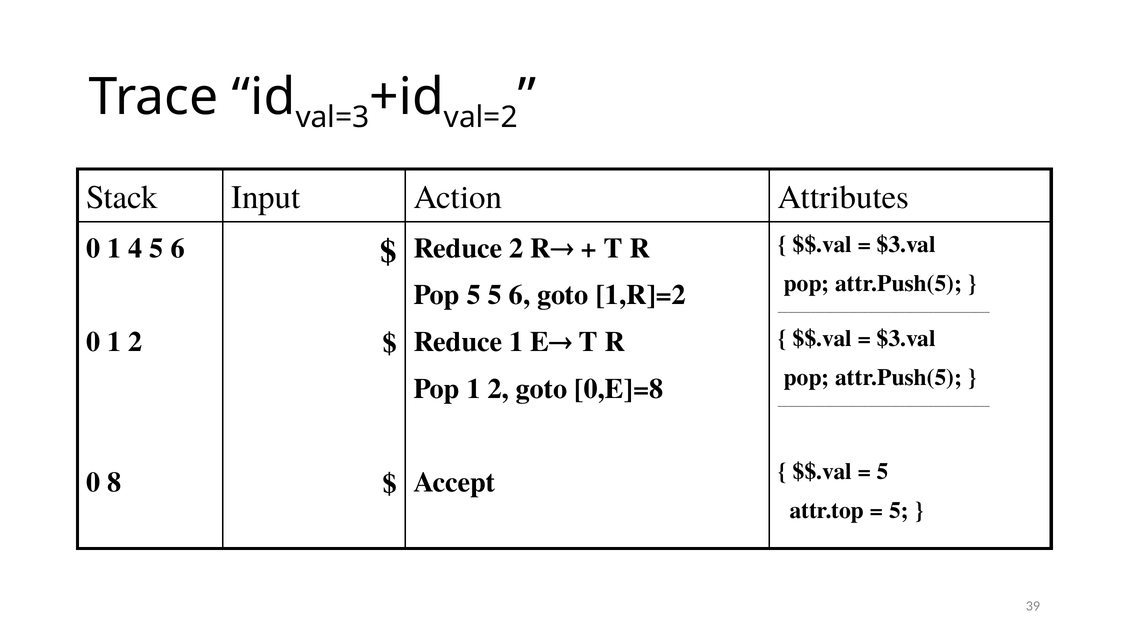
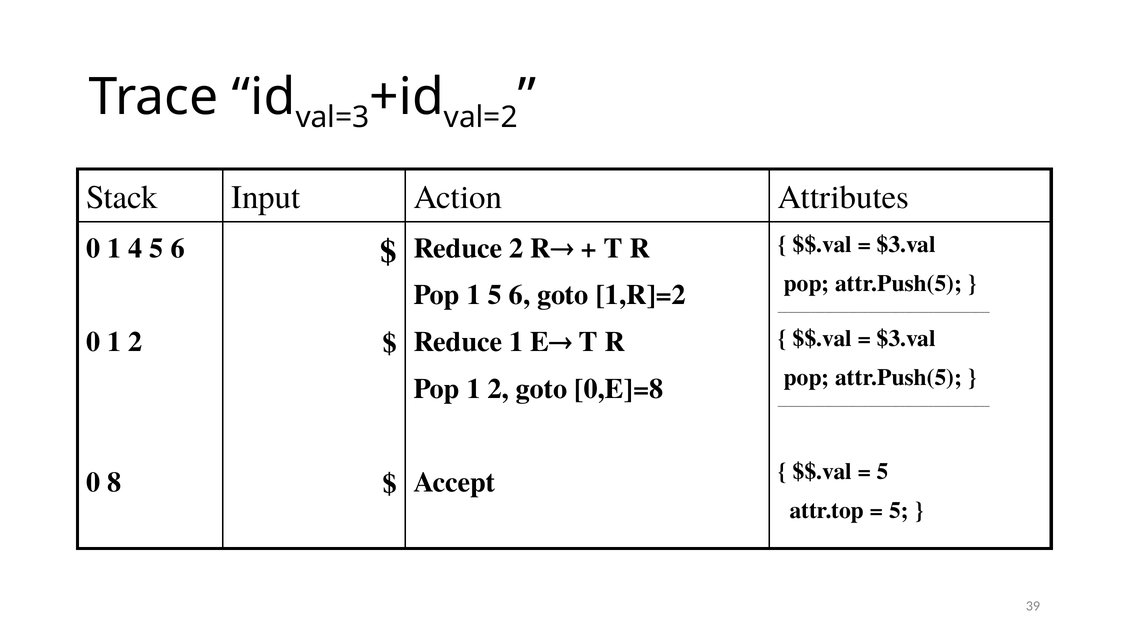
5: 5 -> 1 (474, 295)
